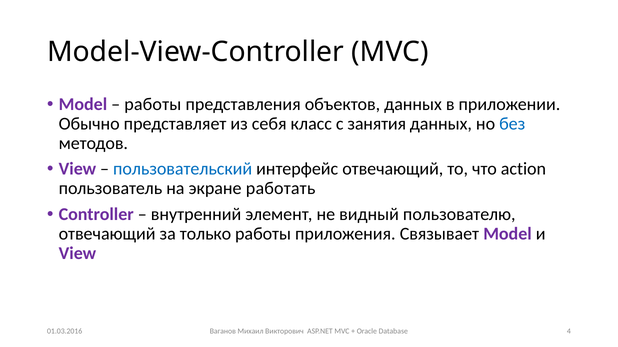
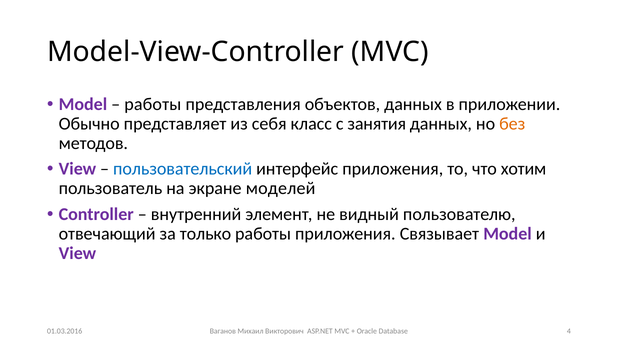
без colour: blue -> orange (512, 124)
интерфейс отвечающий: отвечающий -> приложения (393, 169)
action: action -> хотим (524, 169)
работать: работать -> моделей (281, 189)
